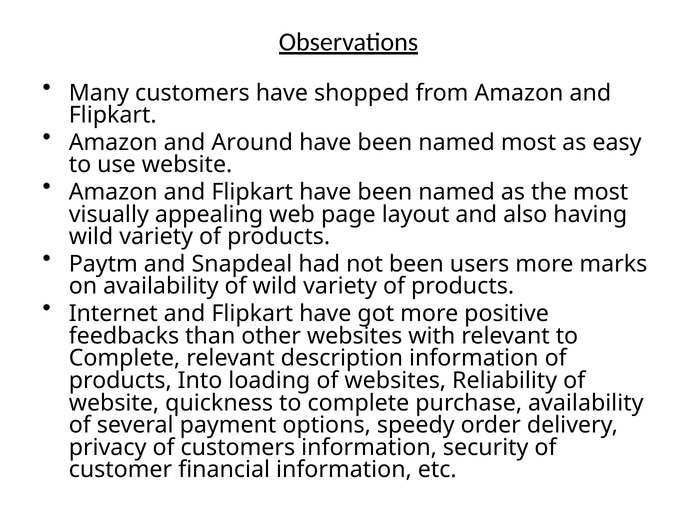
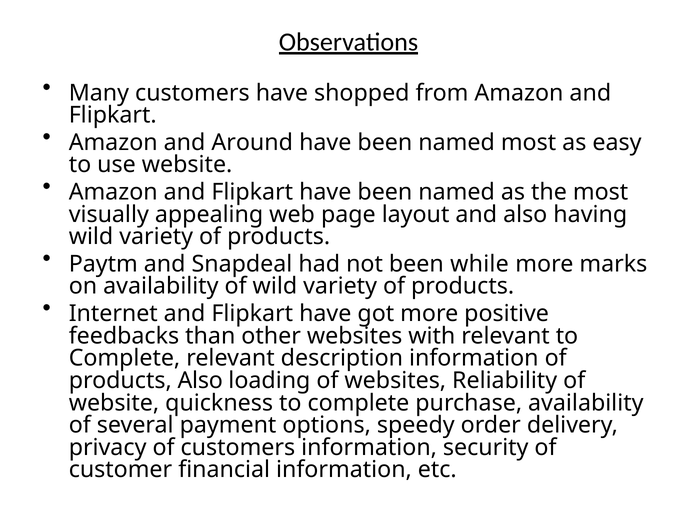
users: users -> while (480, 264)
products Into: Into -> Also (200, 380)
